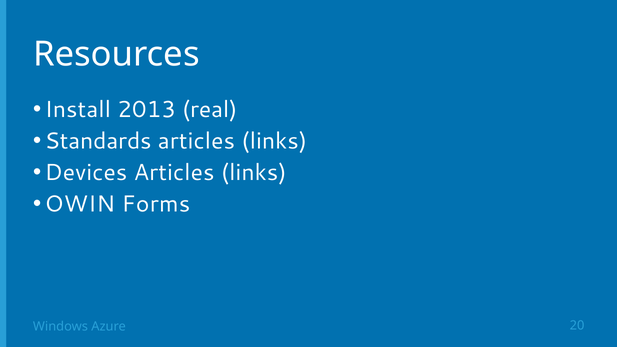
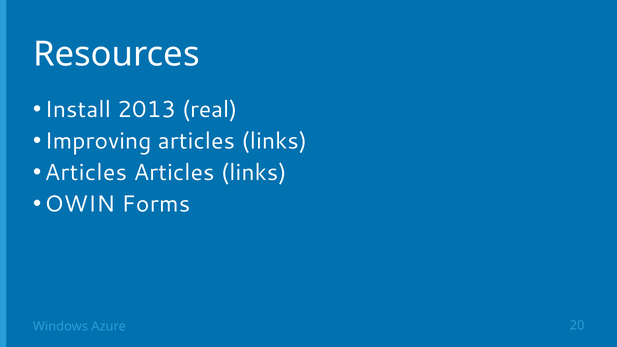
Standards: Standards -> Improving (98, 141)
Devices: Devices -> Articles (86, 173)
